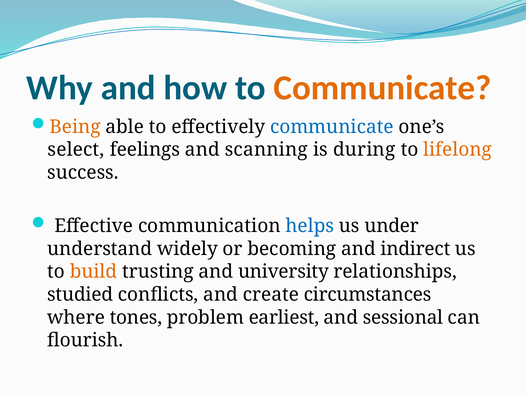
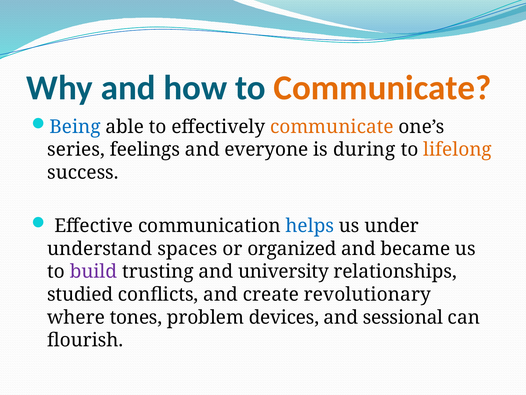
Being colour: orange -> blue (75, 127)
communicate colour: blue -> orange (332, 127)
select: select -> series (76, 150)
scanning: scanning -> everyone (266, 150)
widely: widely -> spaces (187, 248)
becoming: becoming -> organized (292, 248)
indirect: indirect -> became (415, 248)
build colour: orange -> purple (94, 271)
circumstances: circumstances -> revolutionary (367, 294)
earliest: earliest -> devices (284, 317)
